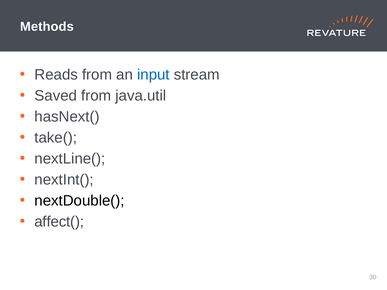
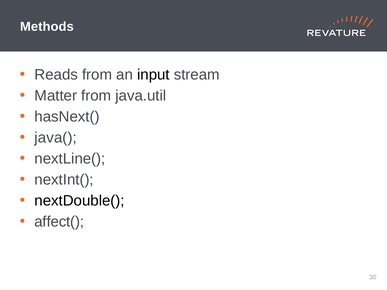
input colour: blue -> black (153, 75)
Saved: Saved -> Matter (56, 96)
take(: take( -> java( (56, 138)
